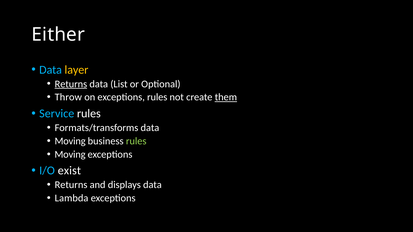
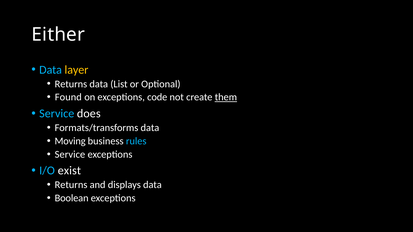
Returns underline: present -> none (71, 84)
Throw: Throw -> Found (68, 97)
exceptions rules: rules -> code (157, 97)
Service rules: rules -> does (89, 114)
rules colour: light green -> light blue (136, 141)
Moving: Moving -> Service (70, 155)
Lambda: Lambda -> Boolean (72, 198)
